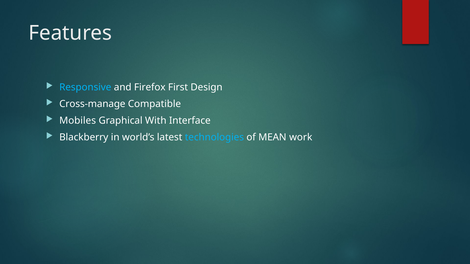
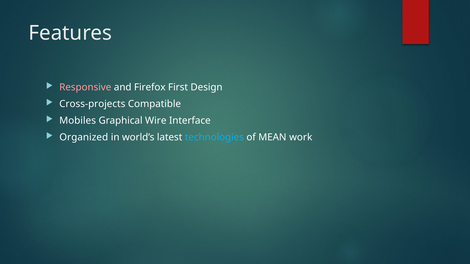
Responsive colour: light blue -> pink (85, 87)
Cross-manage: Cross-manage -> Cross-projects (92, 104)
With: With -> Wire (156, 121)
Blackberry: Blackberry -> Organized (84, 137)
